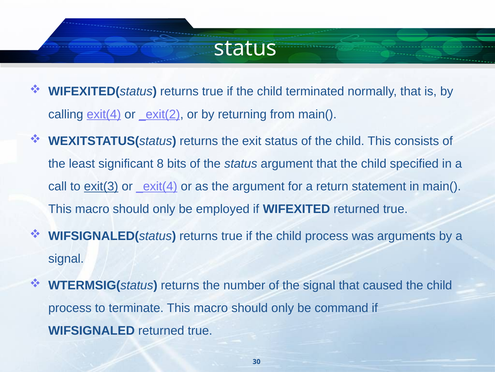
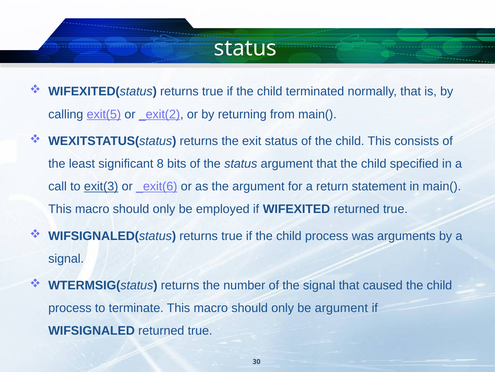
exit(4: exit(4 -> exit(5 (104, 114)
_exit(4: _exit(4 -> _exit(6 (157, 186)
be command: command -> argument (341, 308)
